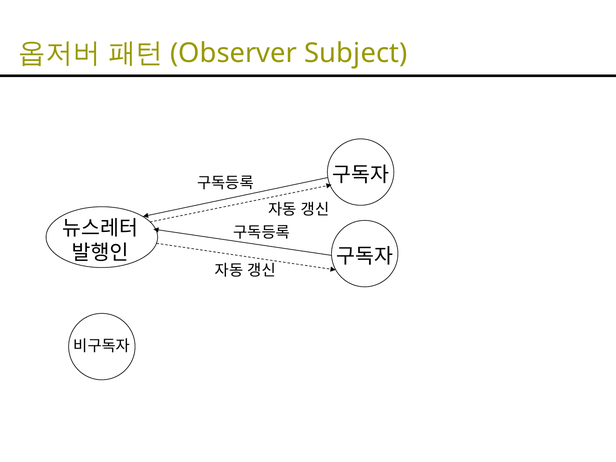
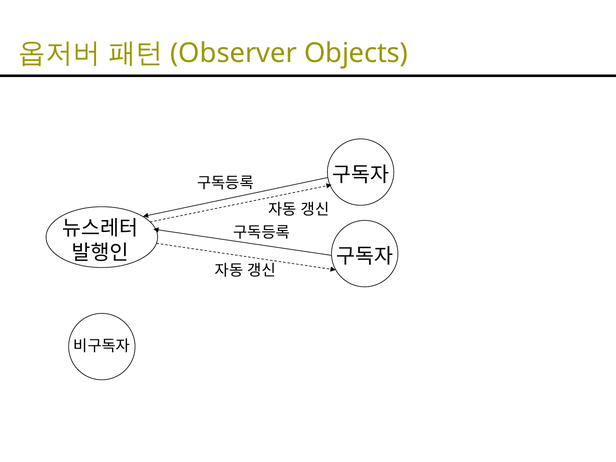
Subject: Subject -> Objects (356, 53)
